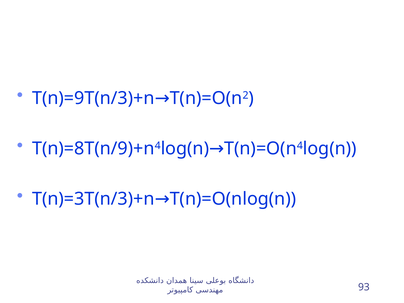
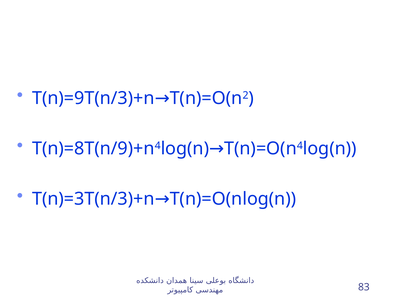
93: 93 -> 83 (364, 287)
